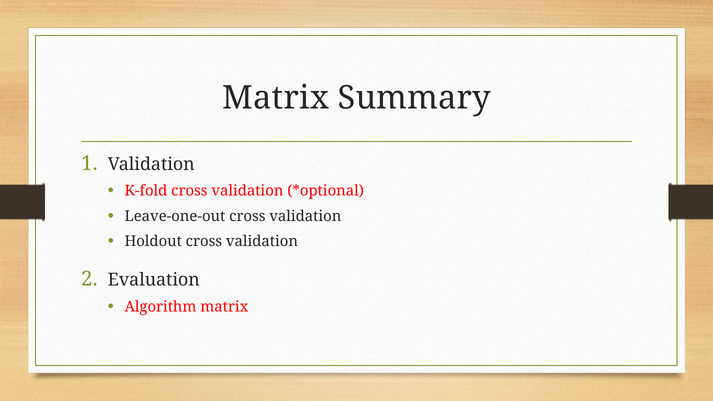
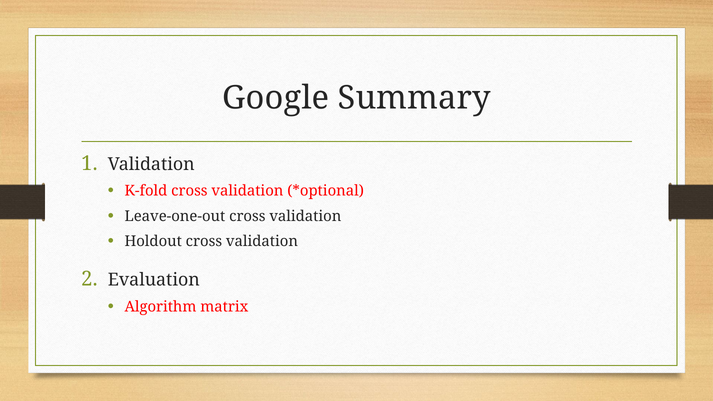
Matrix: Matrix -> Google (276, 98)
